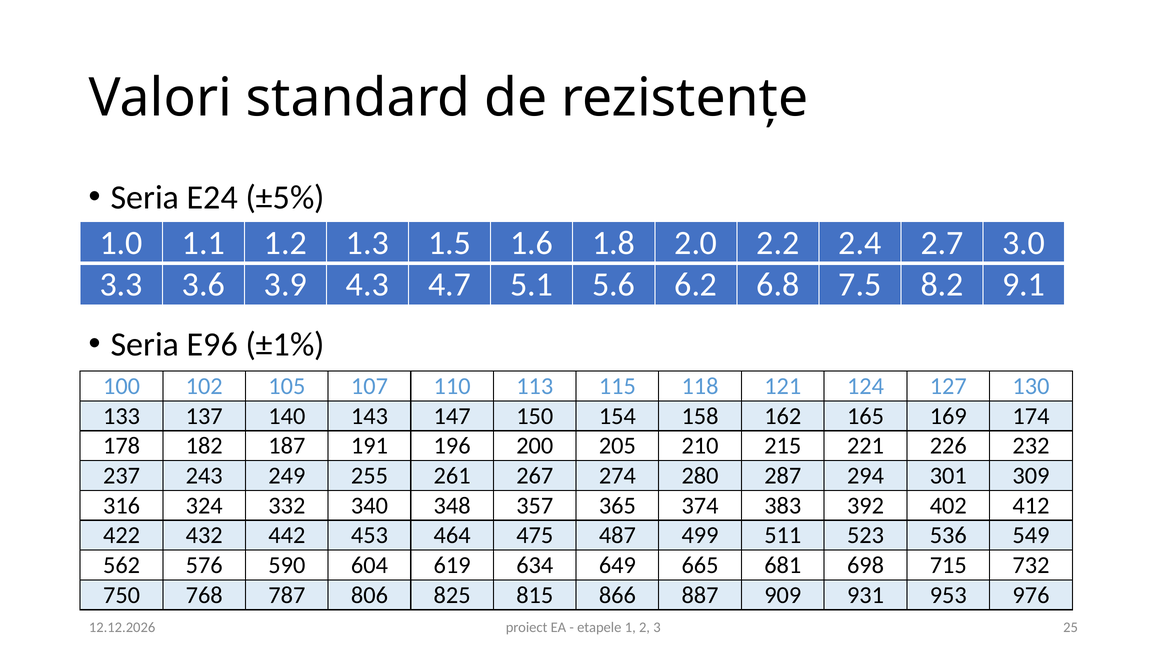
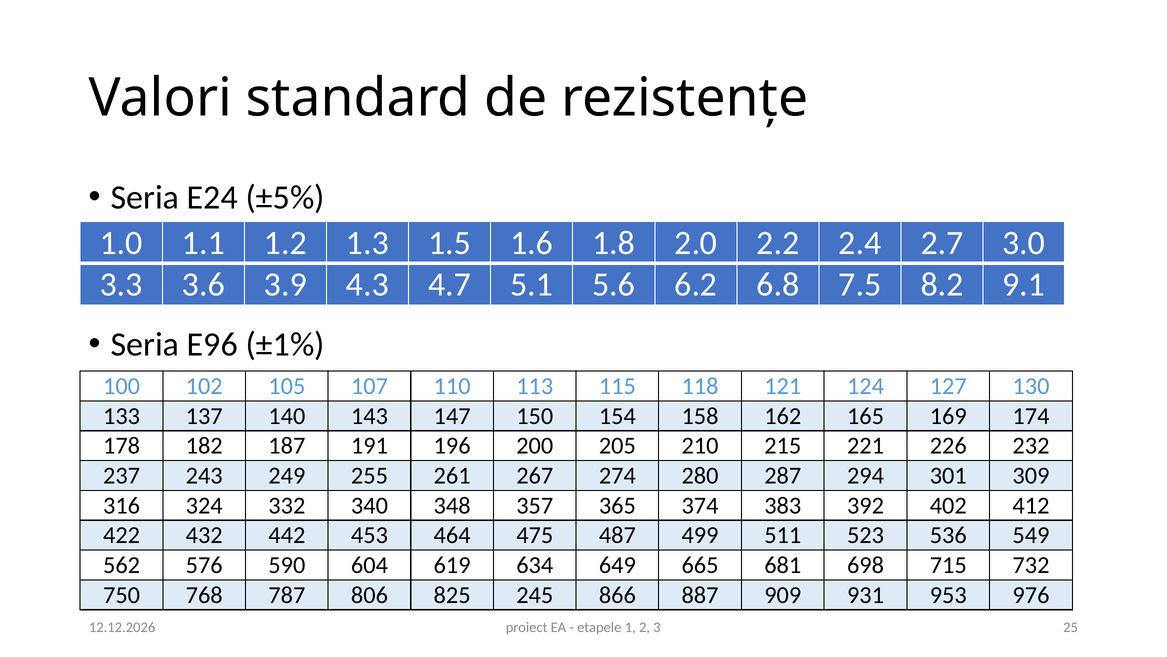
815: 815 -> 245 (535, 595)
